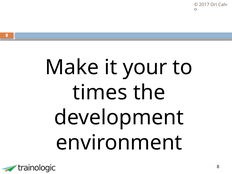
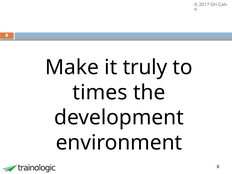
your: your -> truly (145, 67)
